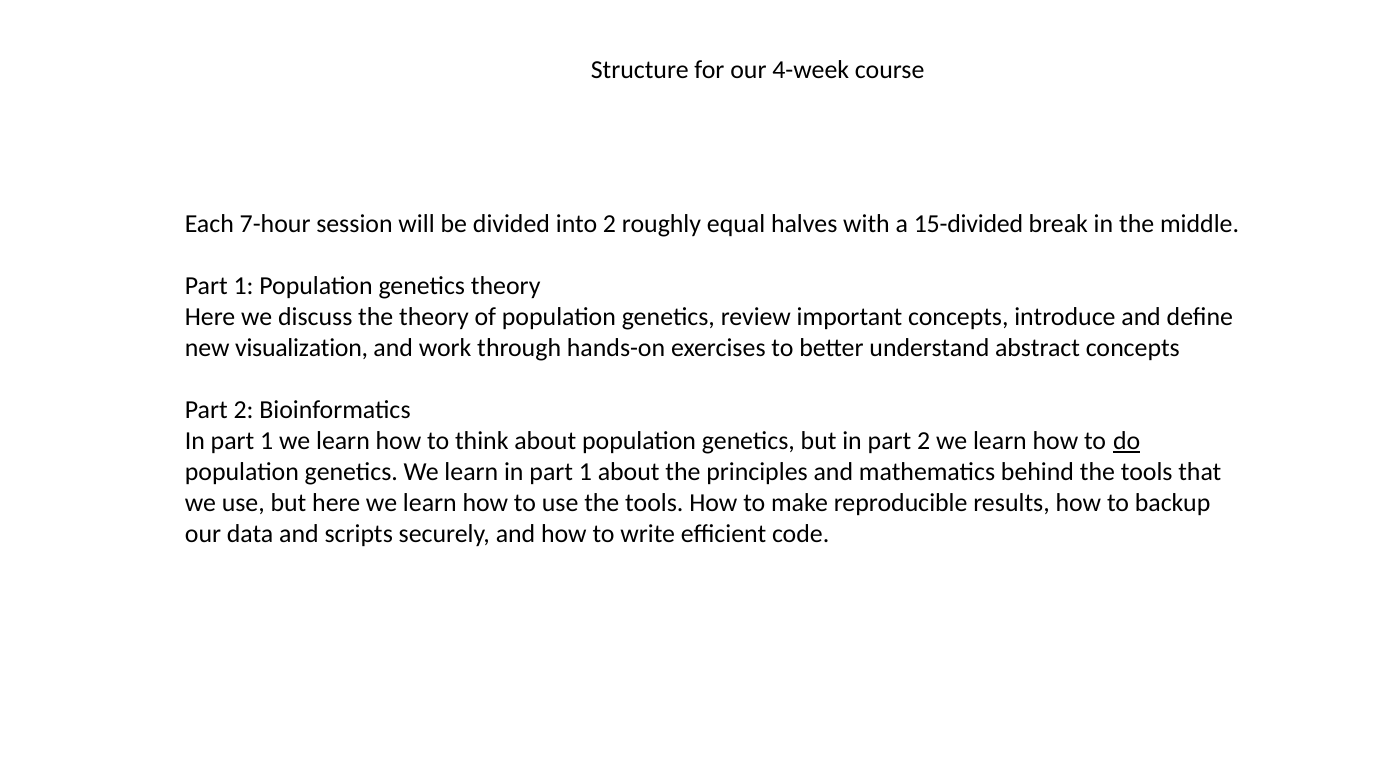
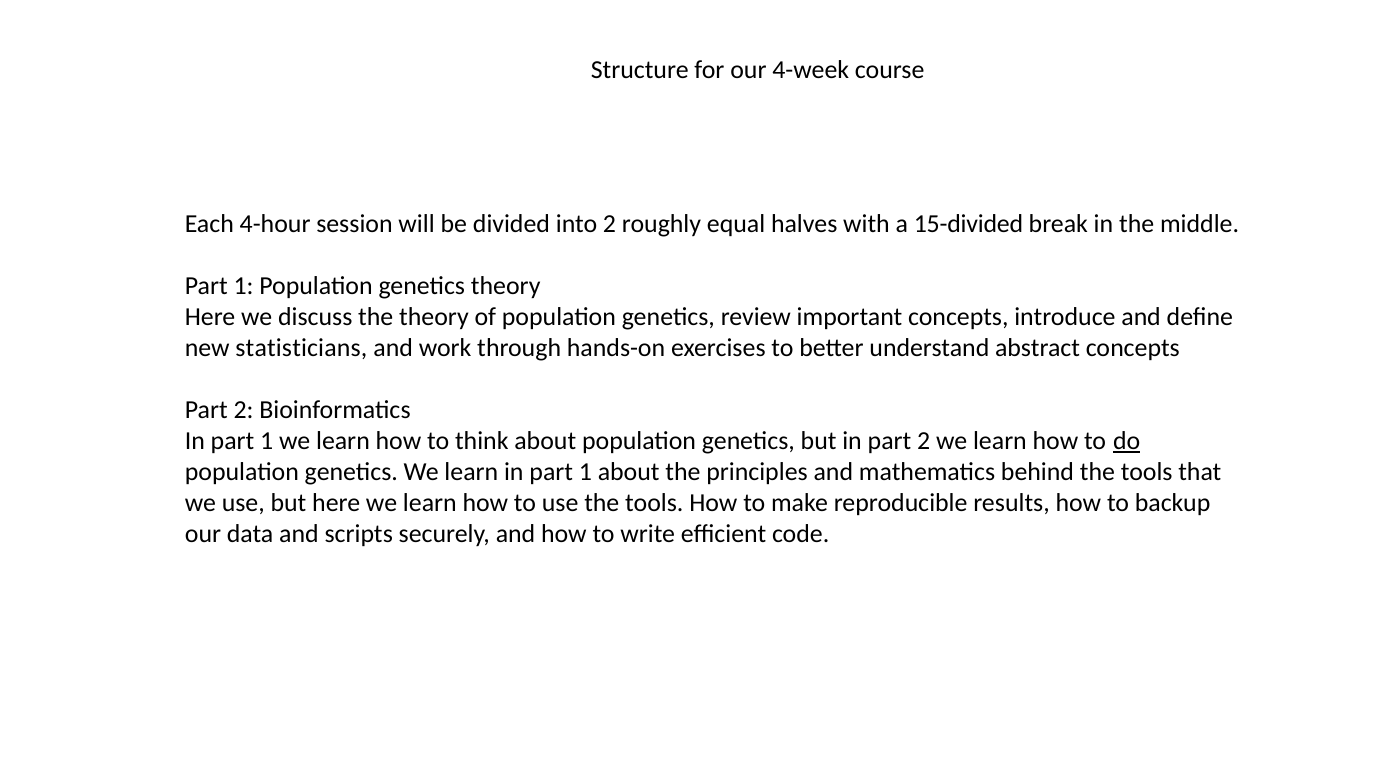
7-hour: 7-hour -> 4-hour (275, 224)
visualization: visualization -> statisticians (301, 348)
